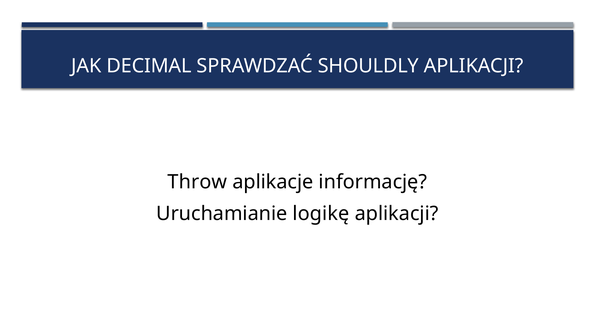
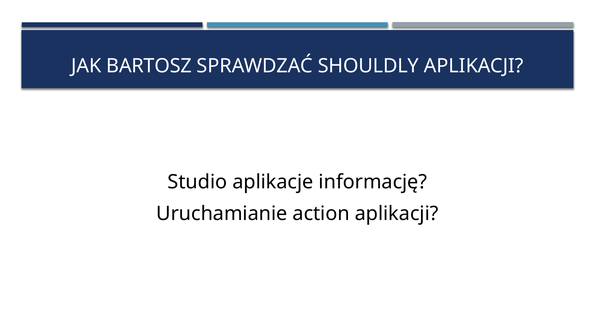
DECIMAL: DECIMAL -> BARTOSZ (149, 66)
Throw: Throw -> Studio (197, 182)
logikę: logikę -> action (321, 213)
